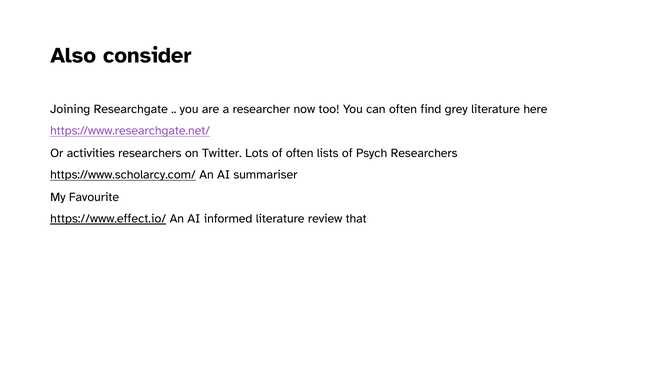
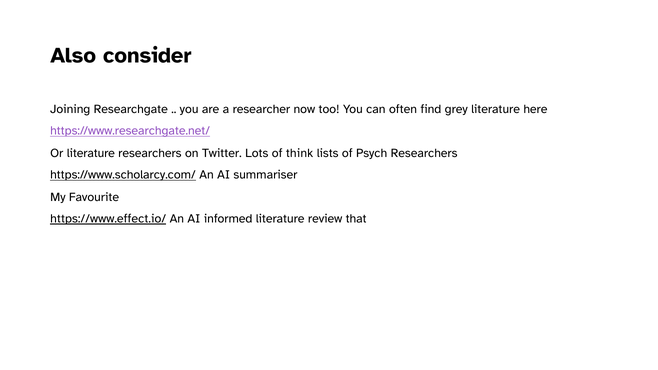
Or activities: activities -> literature (91, 153)
of often: often -> think (300, 153)
